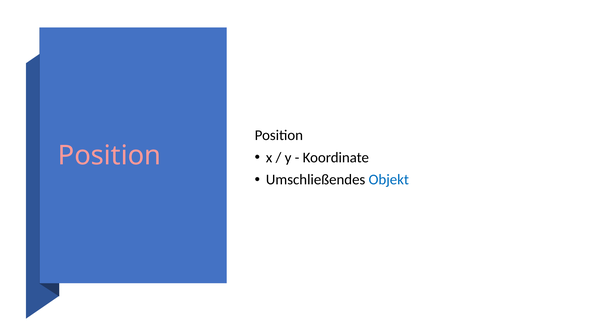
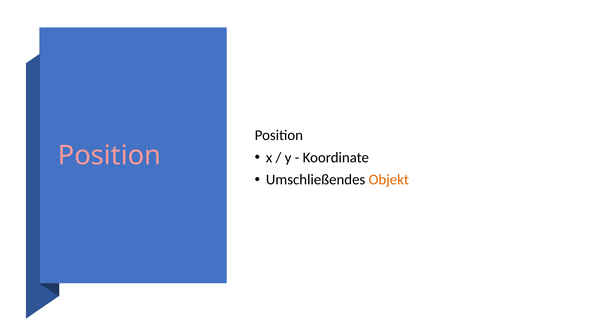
Objekt colour: blue -> orange (389, 180)
